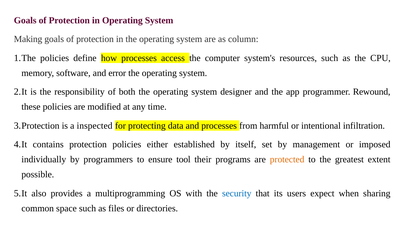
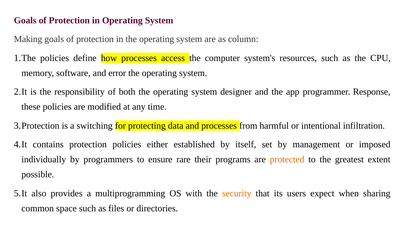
Rewound: Rewound -> Response (372, 92)
inspected: inspected -> switching (95, 126)
tool: tool -> rare (183, 159)
security colour: blue -> orange (237, 193)
